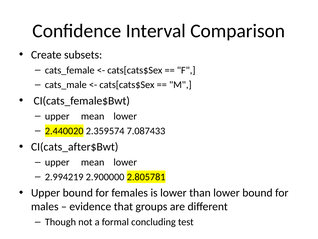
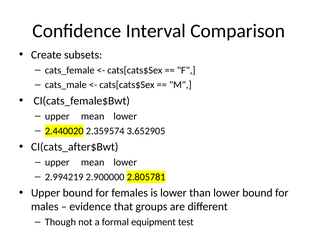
7.087433: 7.087433 -> 3.652905 (146, 131)
concluding: concluding -> equipment (154, 222)
